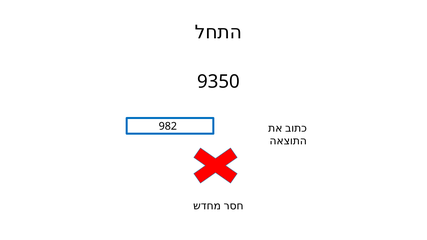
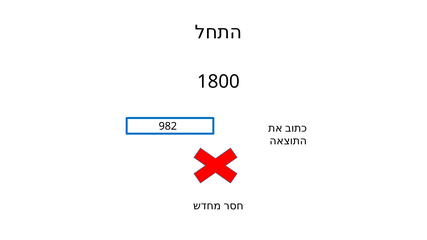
9350: 9350 -> 1800 (218, 82)
